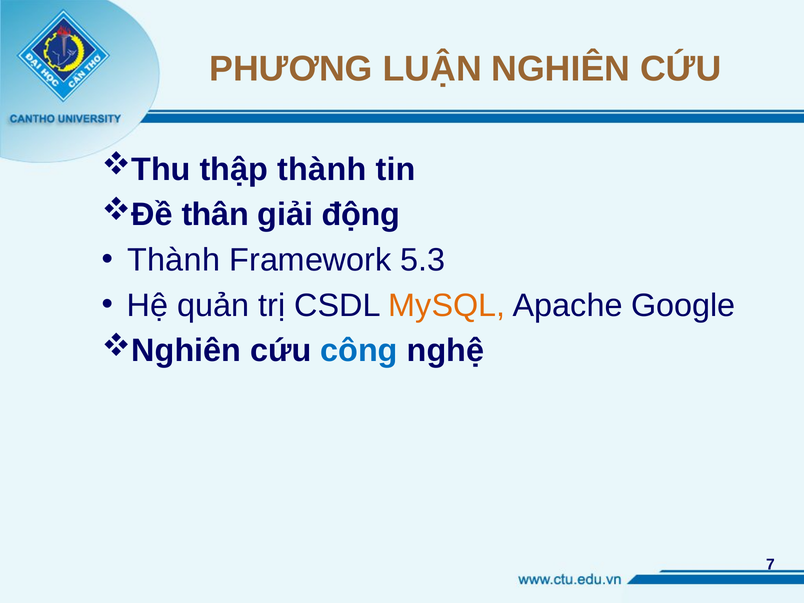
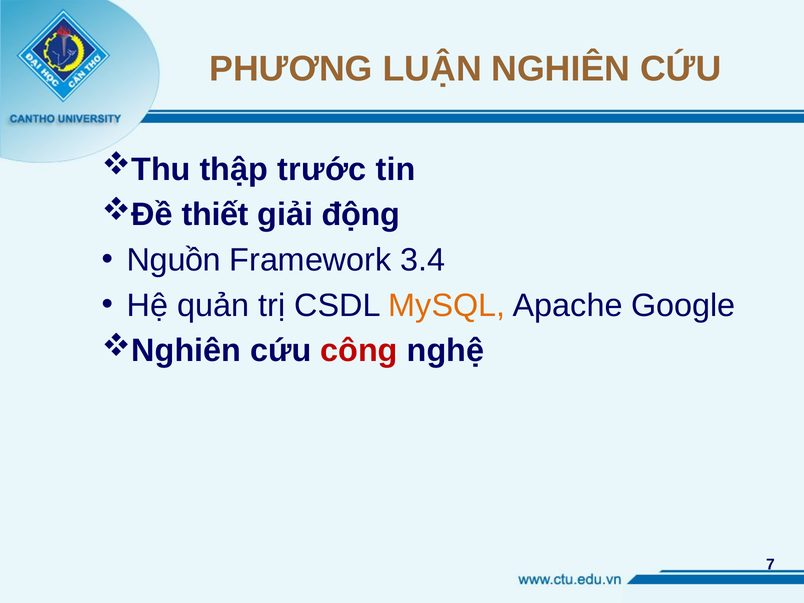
thập thành: thành -> trước (322, 169)
thân: thân -> thiết (215, 215)
Thành: Thành -> Nguồn (174, 260)
5.3: 5.3 -> 3.4 (423, 260)
công colour: blue -> red (359, 351)
